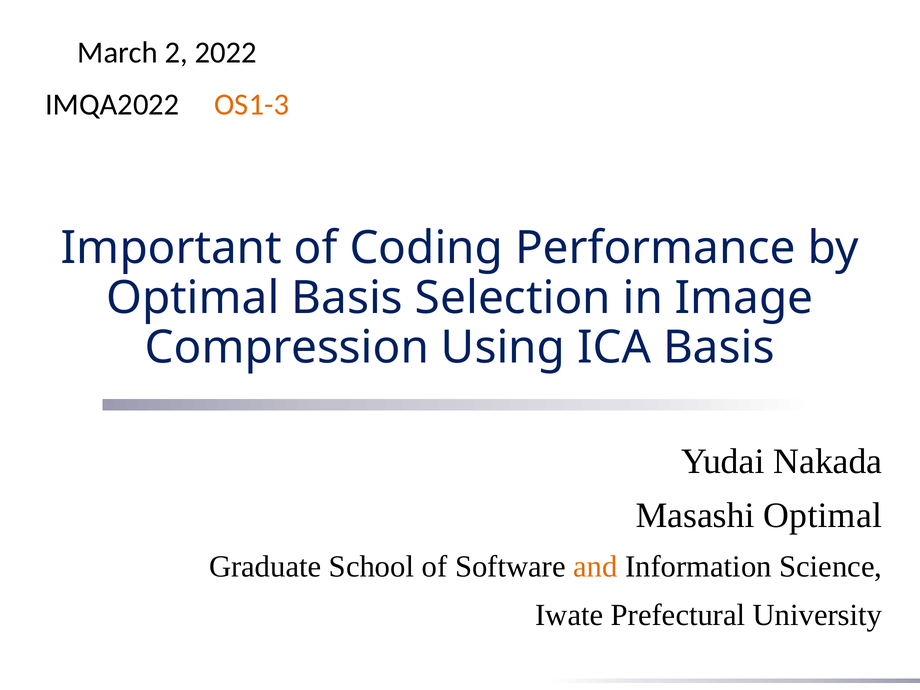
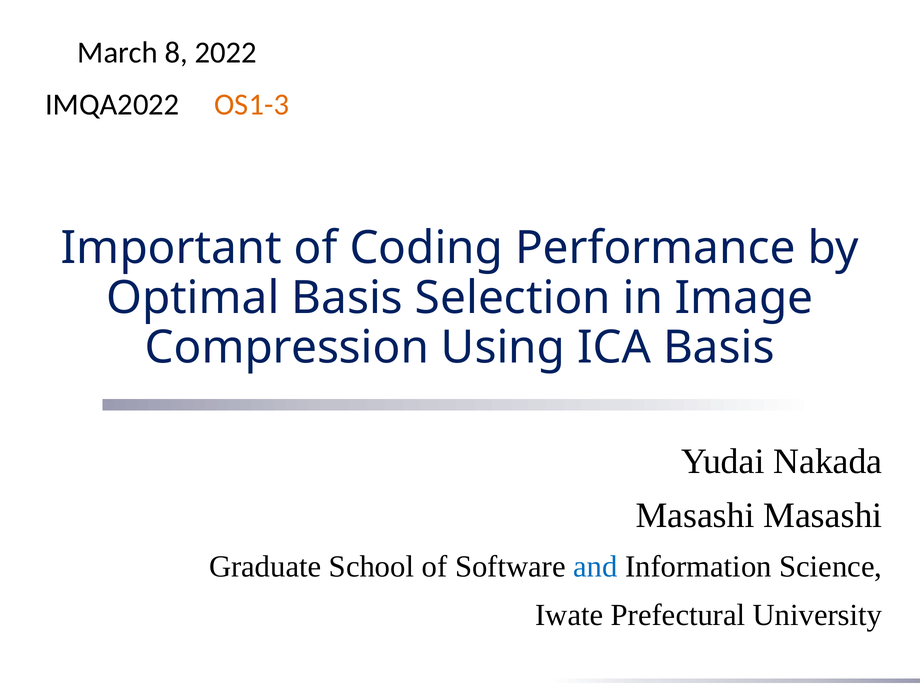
2: 2 -> 8 (176, 53)
Masashi Optimal: Optimal -> Masashi (823, 515)
and colour: orange -> blue (595, 567)
